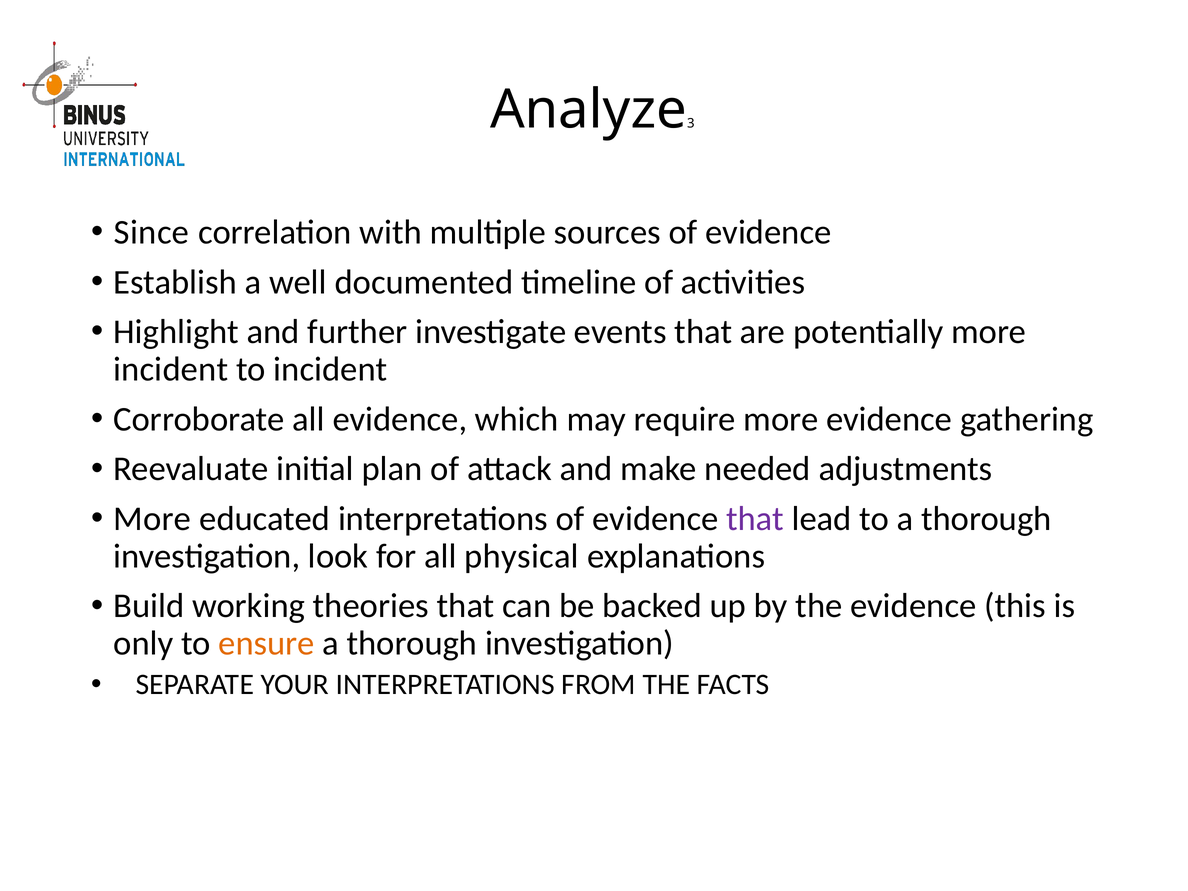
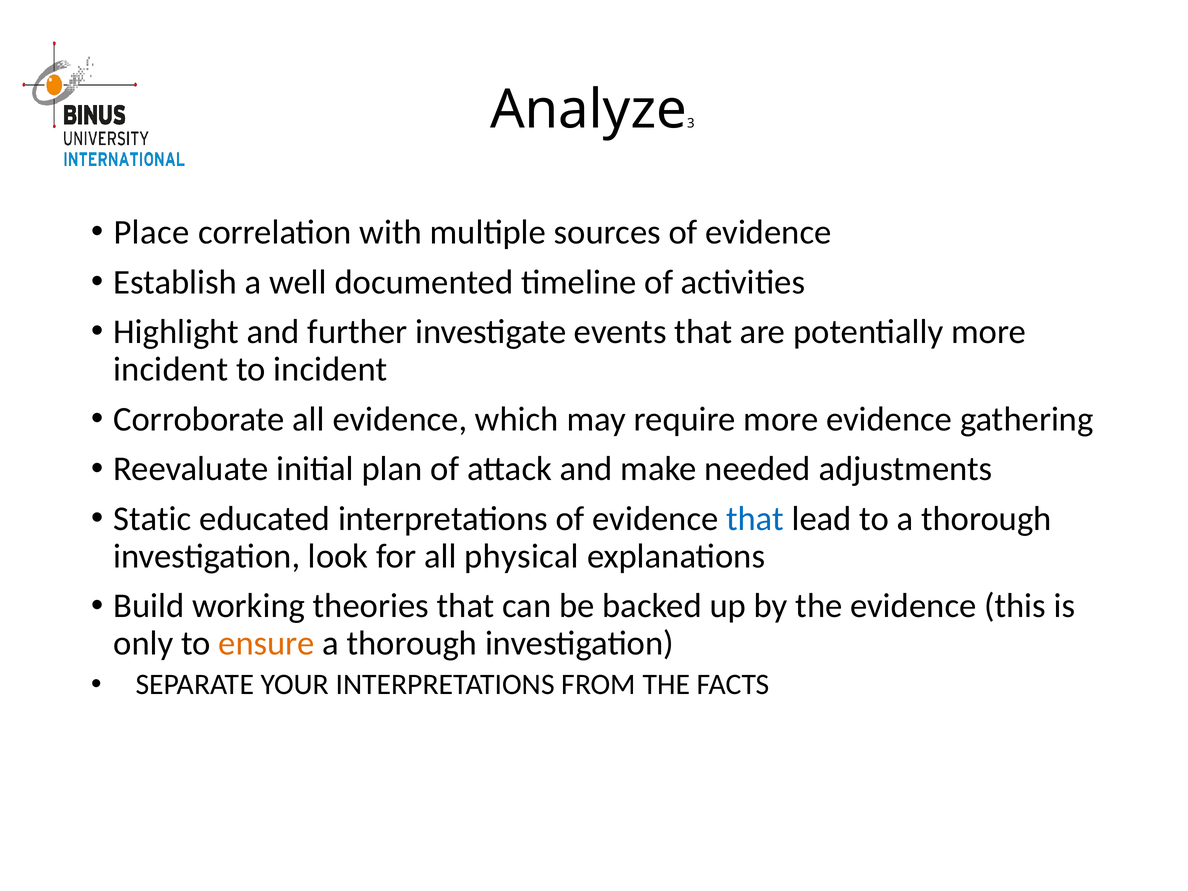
Since: Since -> Place (152, 232)
More: More -> Static (152, 519)
that colour: purple -> blue (755, 519)
